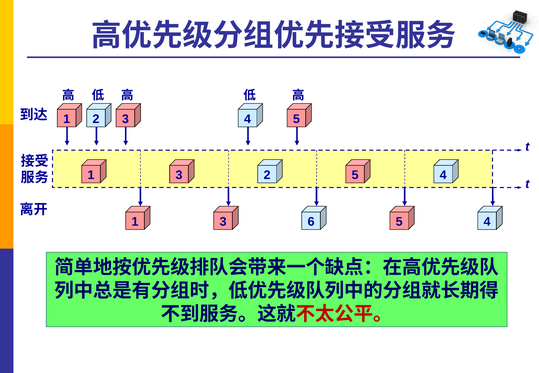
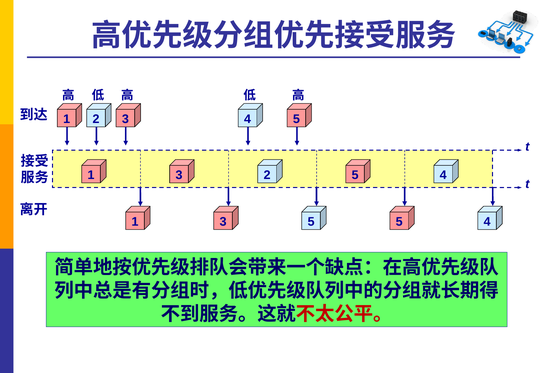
1 3 6: 6 -> 5 (311, 222)
